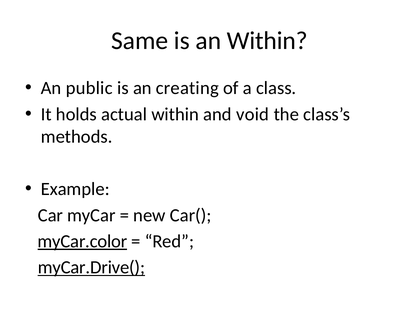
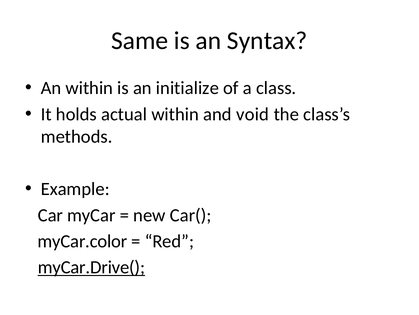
an Within: Within -> Syntax (267, 41)
An public: public -> within (89, 88)
creating: creating -> initialize (187, 88)
myCar.color underline: present -> none (82, 241)
